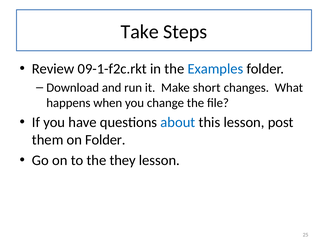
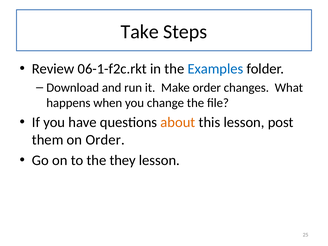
09-1-f2c.rkt: 09-1-f2c.rkt -> 06-1-f2c.rkt (112, 69)
Make short: short -> order (207, 88)
about colour: blue -> orange (178, 122)
on Folder: Folder -> Order (105, 140)
